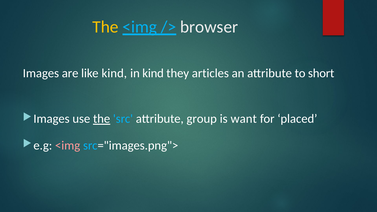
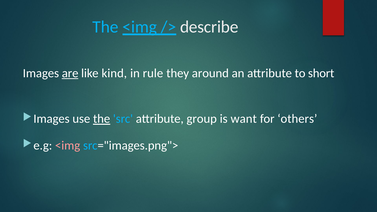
The colour: yellow -> light blue (105, 27)
browser: browser -> describe (209, 27)
are underline: none -> present (70, 73)
in kind: kind -> rule (153, 73)
articles: articles -> around (210, 73)
placed: placed -> others (297, 119)
